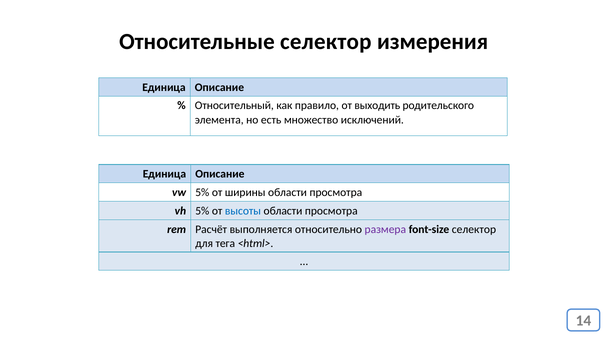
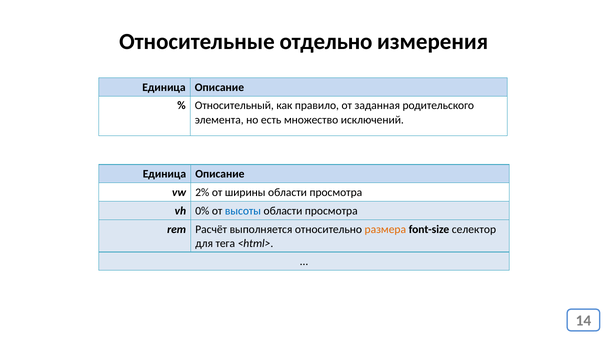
Относительные селектор: селектор -> отдельно (326, 42)
выходить: выходить -> заданная (377, 106)
vw 5%: 5% -> 2% (202, 192)
vh 5%: 5% -> 0% (202, 211)
размера colour: purple -> orange (385, 229)
